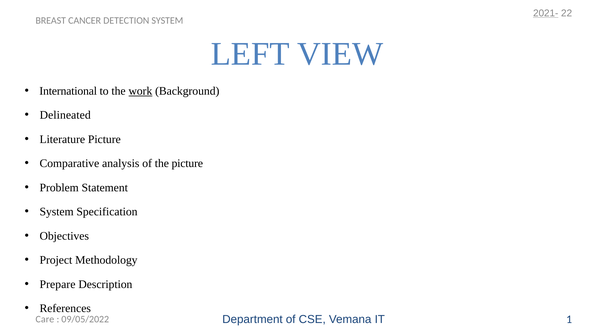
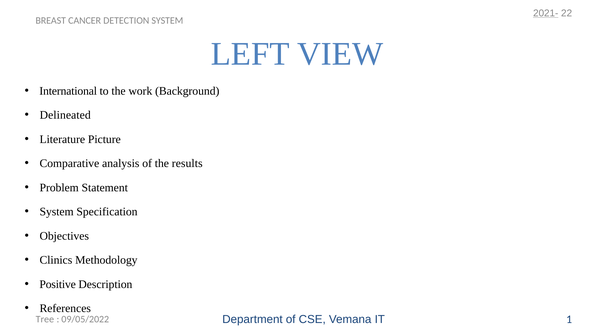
work underline: present -> none (140, 91)
the picture: picture -> results (187, 163)
Project: Project -> Clinics (56, 260)
Prepare: Prepare -> Positive (58, 284)
Care: Care -> Tree (45, 319)
